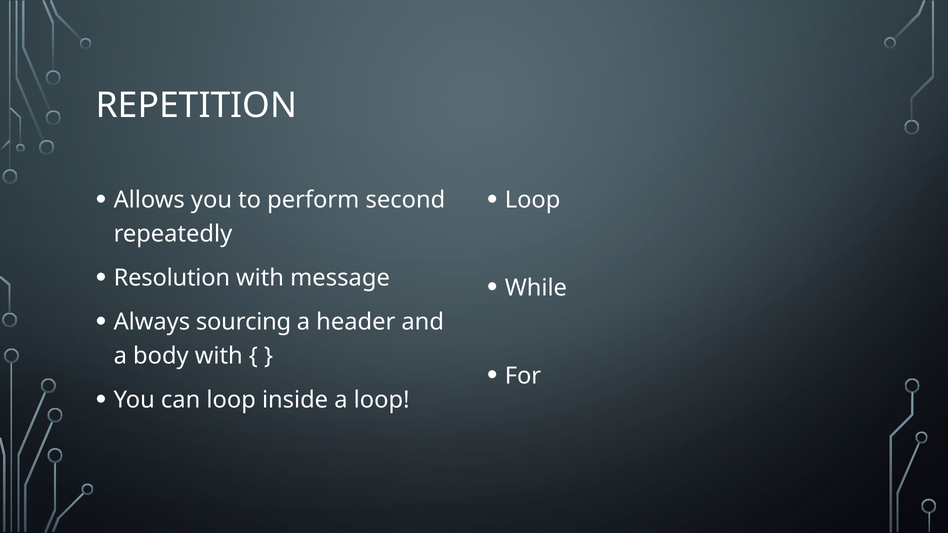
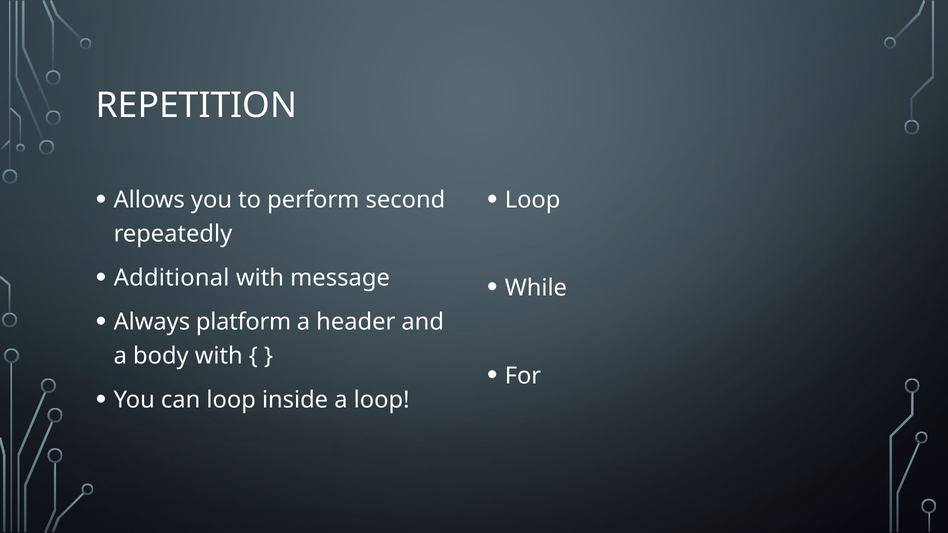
Resolution: Resolution -> Additional (172, 278)
sourcing: sourcing -> platform (244, 322)
